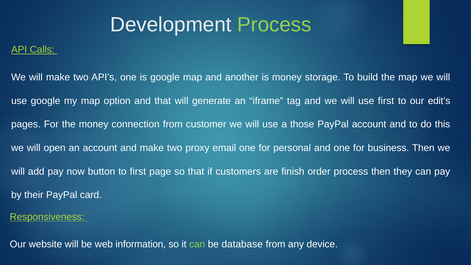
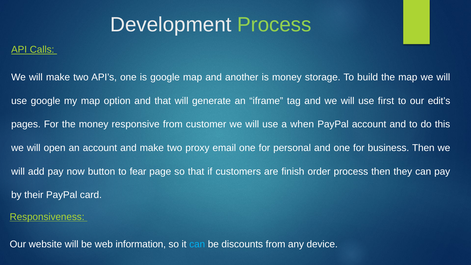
connection: connection -> responsive (136, 124)
those: those -> when (302, 124)
to first: first -> fear (138, 171)
can colour: light green -> light blue (197, 244)
database: database -> discounts (242, 244)
